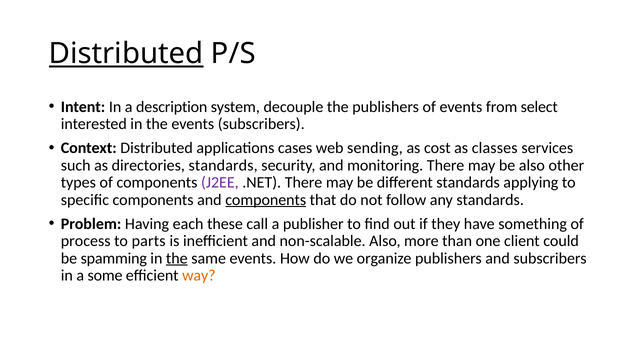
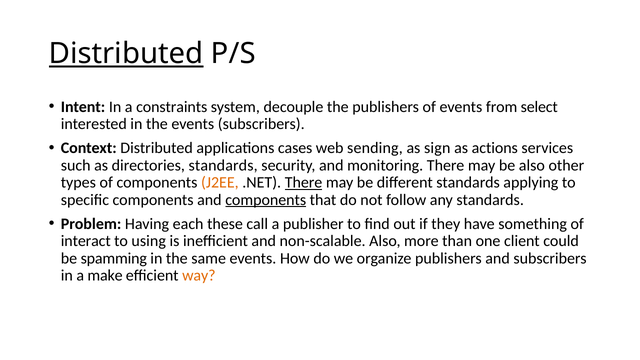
description: description -> constraints (172, 107)
cost: cost -> sign (437, 148)
classes: classes -> actions (495, 148)
J2EE colour: purple -> orange (220, 183)
There underline: none -> present (304, 183)
process: process -> interact (86, 241)
parts: parts -> using (149, 241)
the underline: present -> none (177, 258)
some: some -> make (105, 276)
